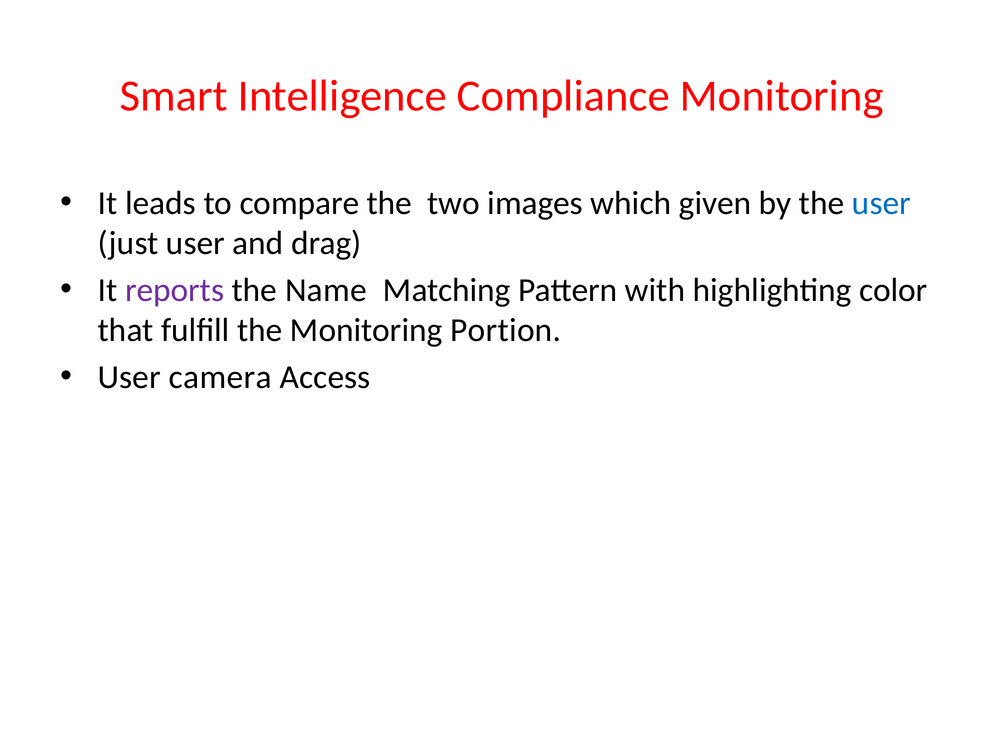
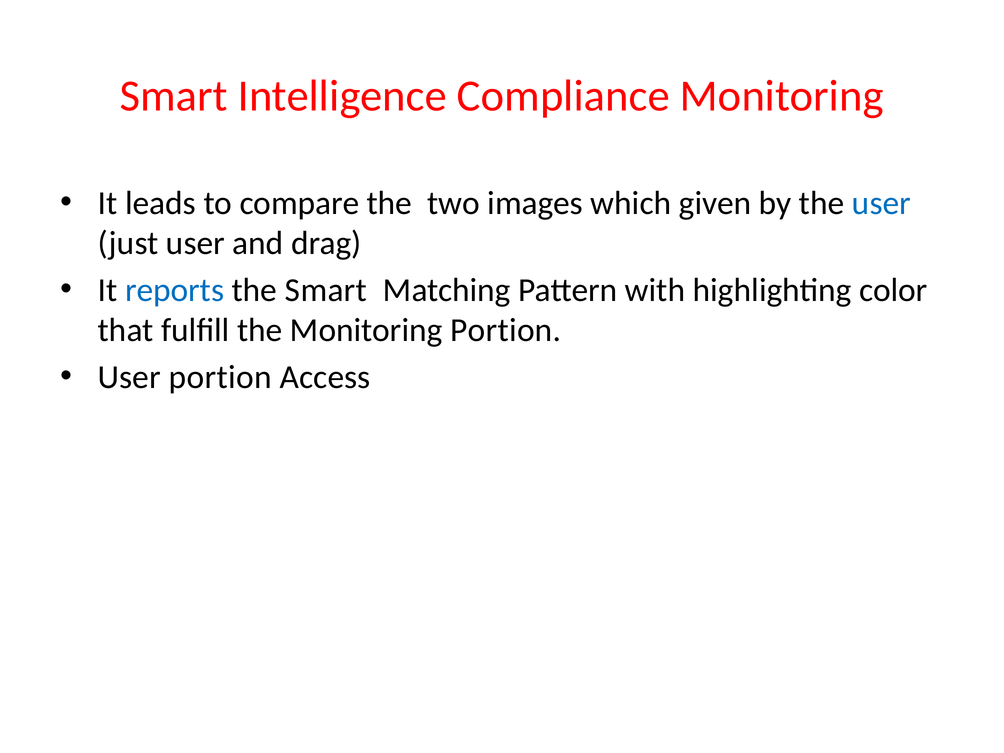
reports colour: purple -> blue (175, 290)
the Name: Name -> Smart (326, 290)
User camera: camera -> portion (220, 377)
